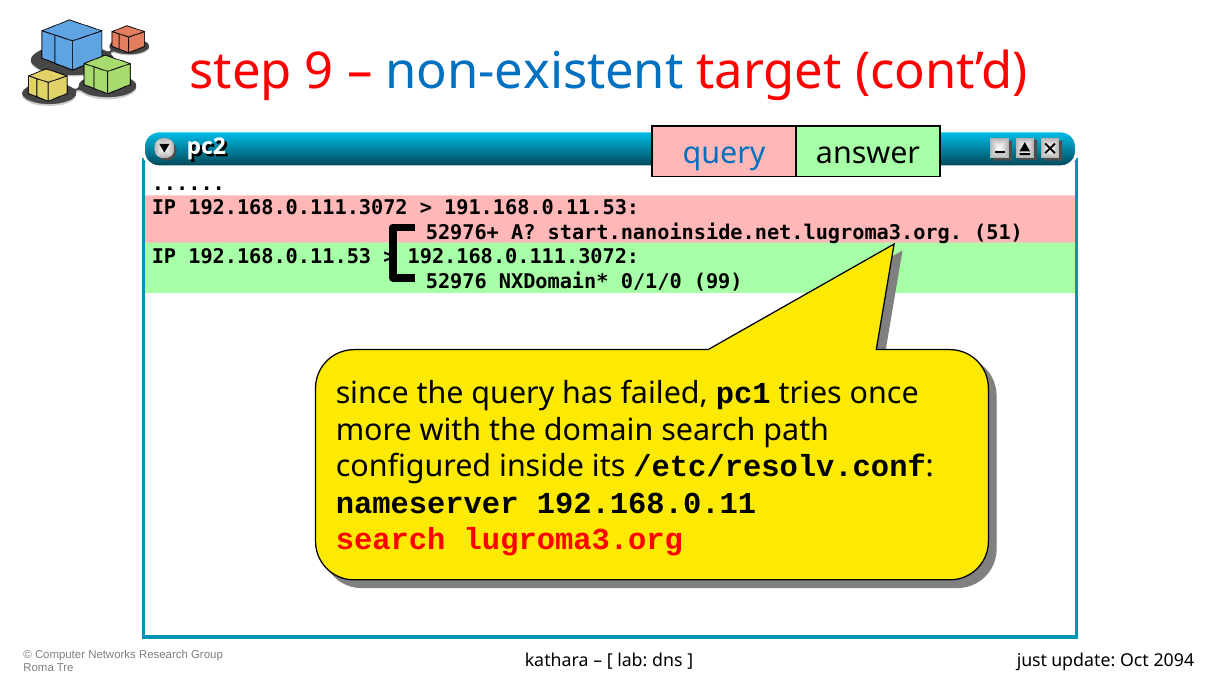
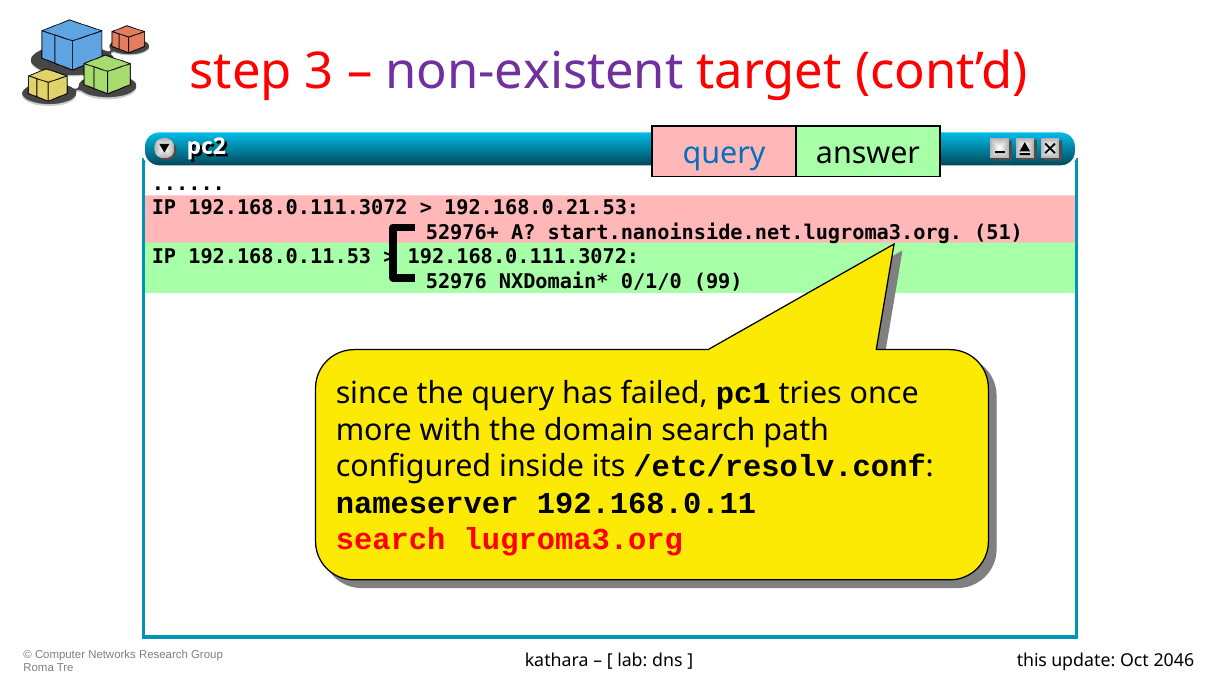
9: 9 -> 3 (320, 72)
non-existent colour: blue -> purple (535, 72)
191.168.0.11.53: 191.168.0.11.53 -> 192.168.0.21.53 (542, 208)
just: just -> this (1032, 661)
2094: 2094 -> 2046 (1174, 661)
